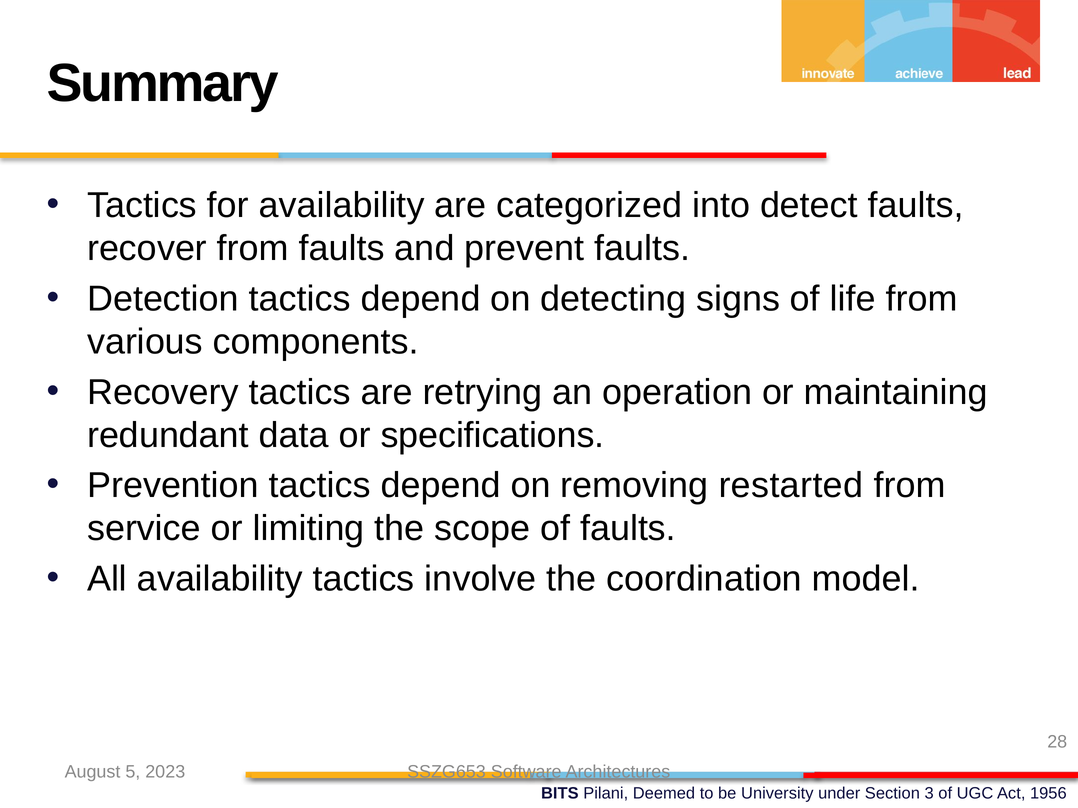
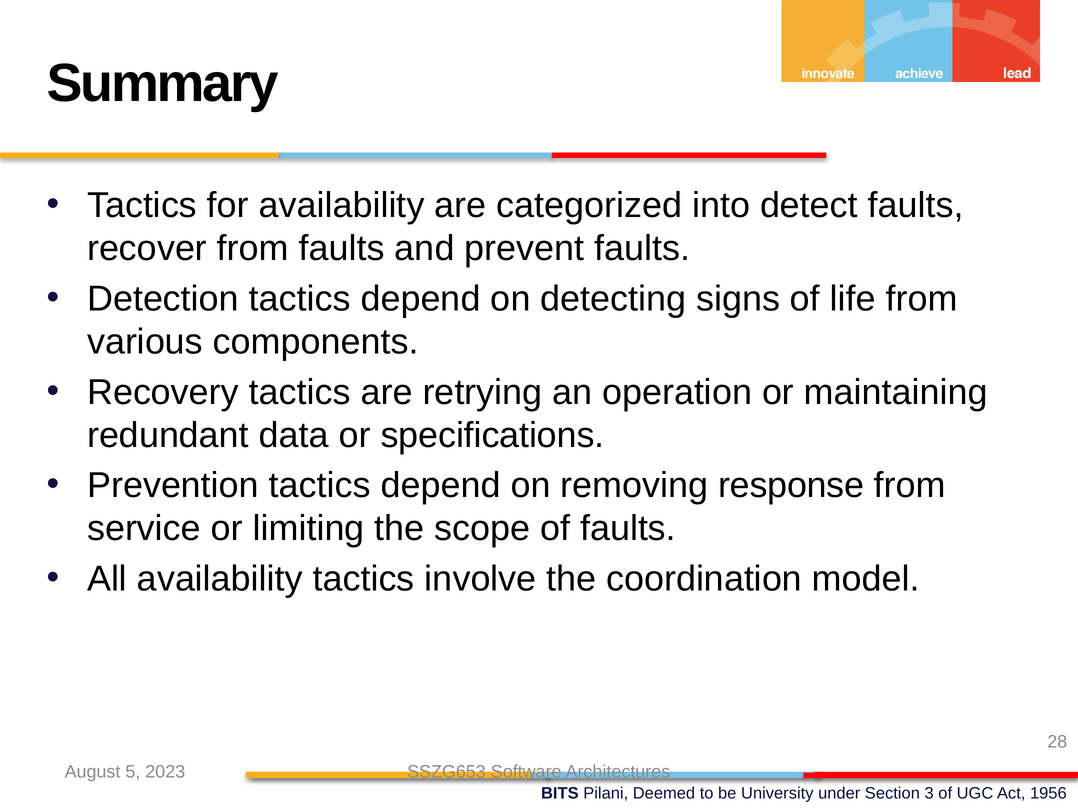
restarted: restarted -> response (791, 486)
